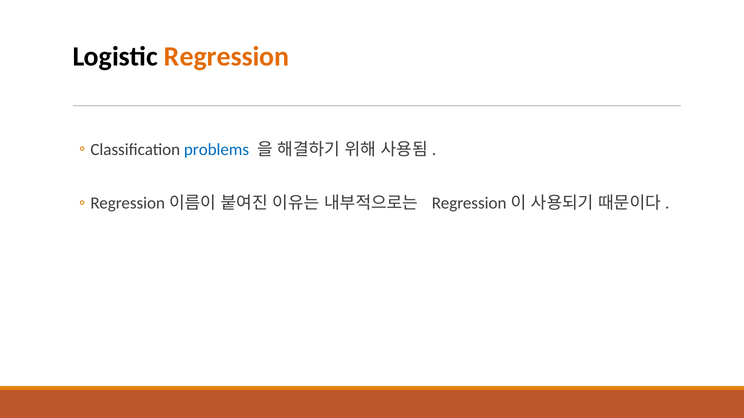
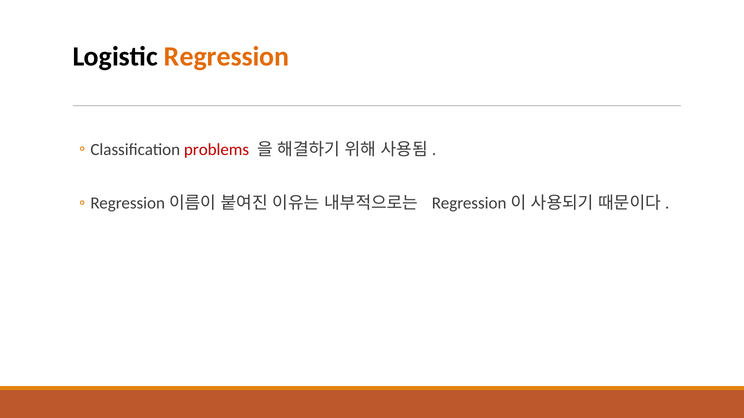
problems colour: blue -> red (217, 150)
